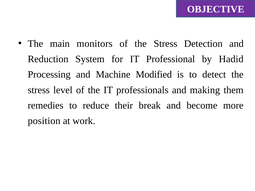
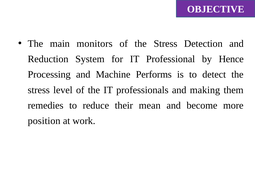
Hadid: Hadid -> Hence (231, 59)
Modified: Modified -> Performs (154, 75)
break: break -> mean (150, 106)
